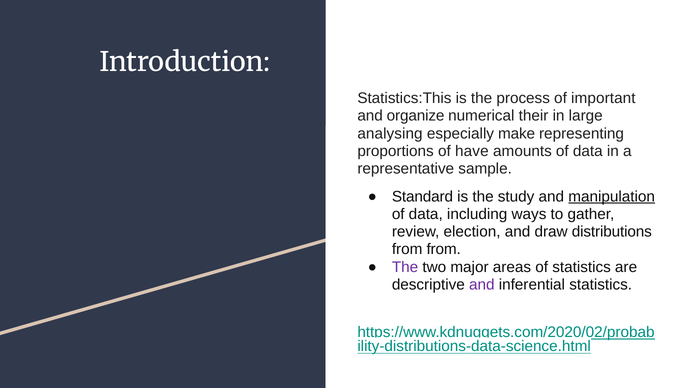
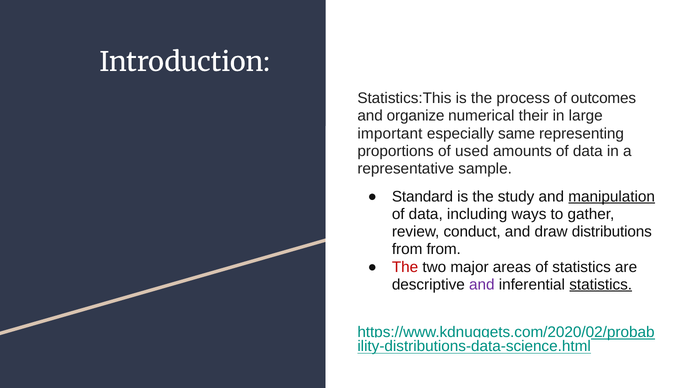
important: important -> outcomes (603, 98)
analysing: analysing -> important (390, 134)
make: make -> same (517, 134)
have: have -> used (472, 151)
election: election -> conduct (472, 232)
The colour: purple -> red (405, 267)
statistics underline: none -> present (601, 285)
